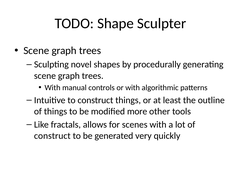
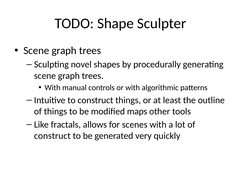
more: more -> maps (137, 111)
